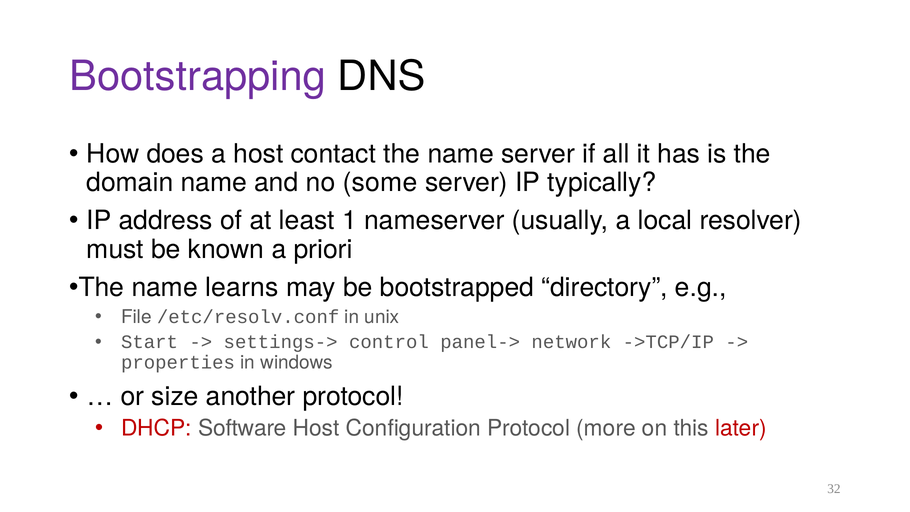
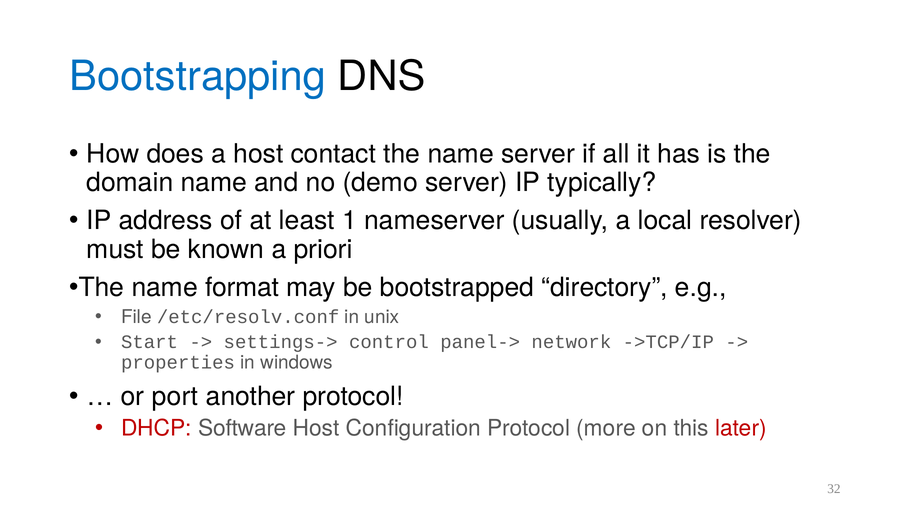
Bootstrapping colour: purple -> blue (198, 76)
some: some -> demo (380, 183)
learns: learns -> format (242, 288)
size: size -> port (175, 397)
